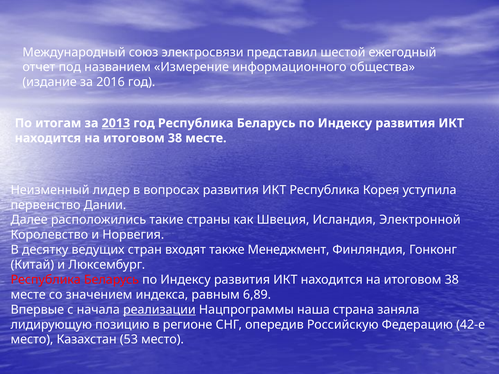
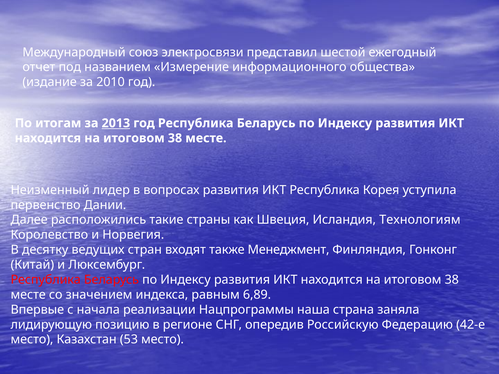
2016: 2016 -> 2010 (110, 82)
Электронной: Электронной -> Технологиям (420, 220)
реализации underline: present -> none (159, 310)
